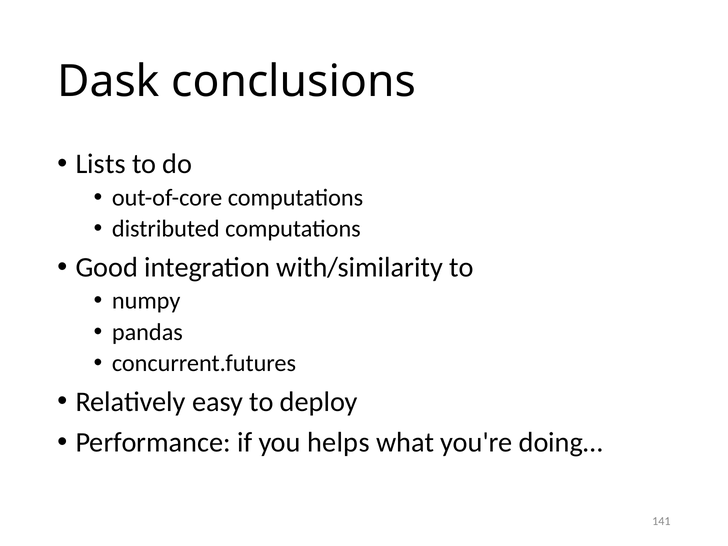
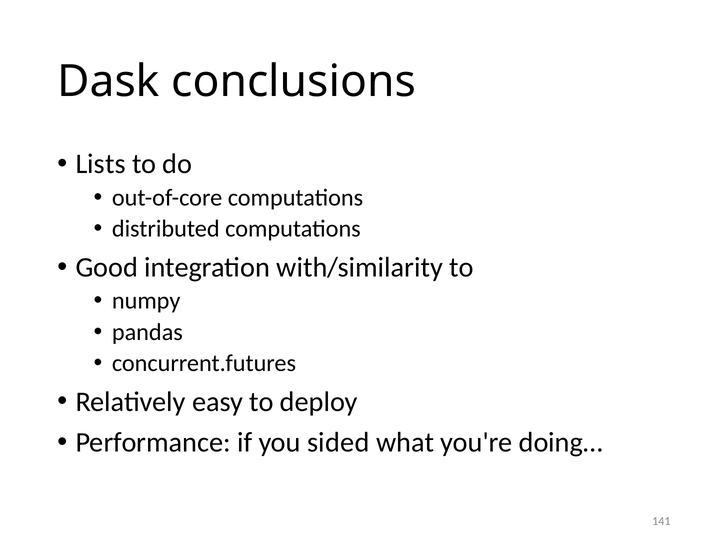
helps: helps -> sided (338, 442)
